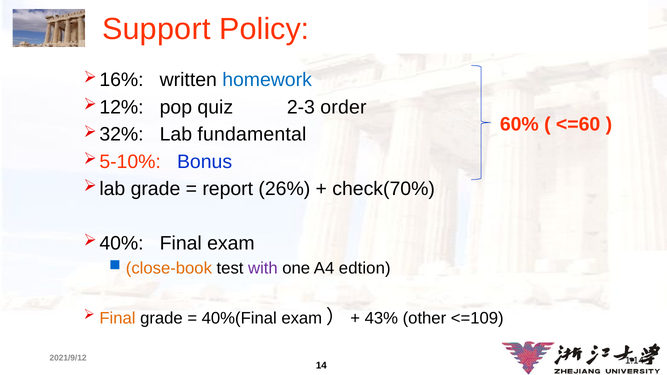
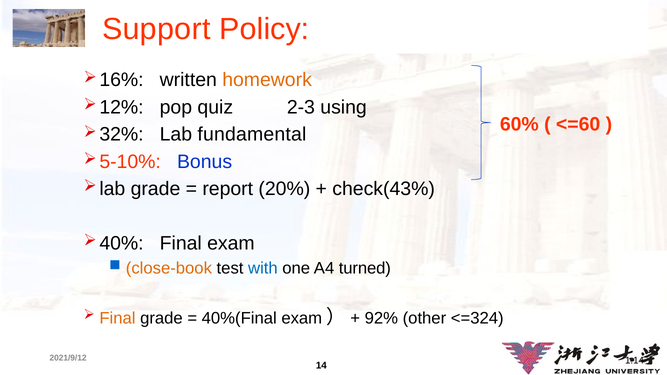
homework colour: blue -> orange (267, 80)
order: order -> using (344, 107)
26%: 26% -> 20% (284, 189)
check(70%: check(70% -> check(43% (384, 189)
with colour: purple -> blue (263, 268)
edtion: edtion -> turned (365, 268)
43%: 43% -> 92% (381, 318)
<=109: <=109 -> <=324 (477, 318)
